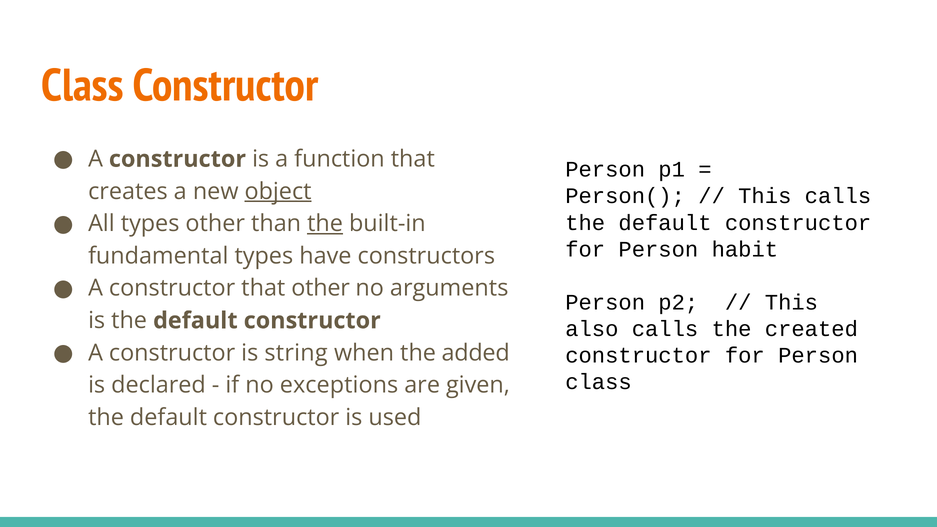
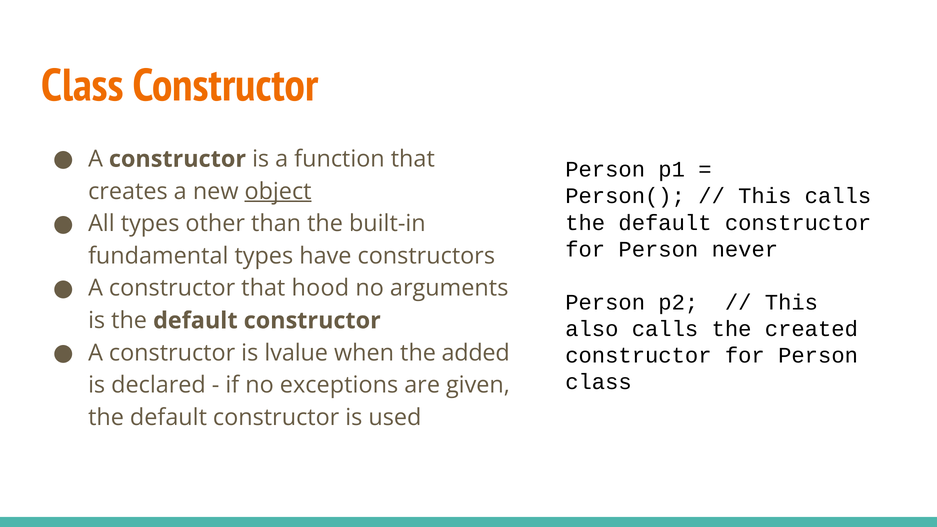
the underline: present -> none (325, 224)
habit: habit -> never (745, 249)
that other: other -> hood (320, 288)
string: string -> lvalue (296, 353)
